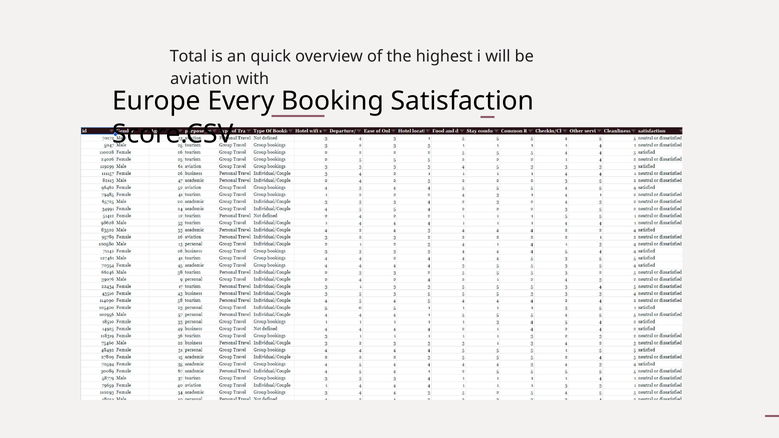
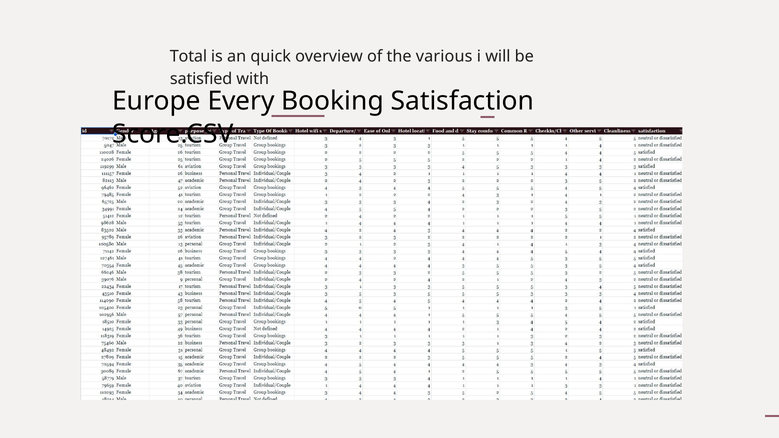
highest: highest -> various (444, 56)
aviation: aviation -> satisfied (201, 79)
